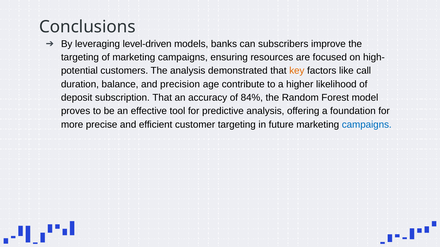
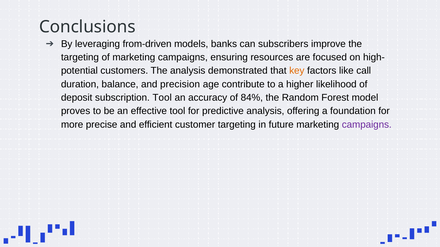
level-driven: level-driven -> from-driven (147, 44)
subscription That: That -> Tool (162, 98)
campaigns colour: blue -> purple (367, 125)
